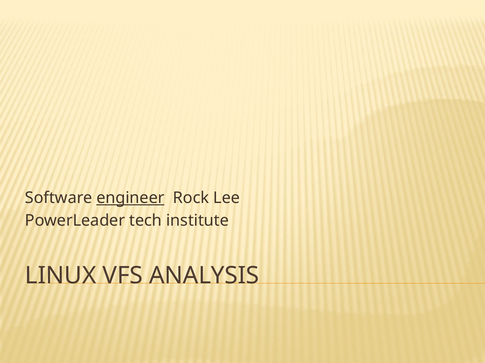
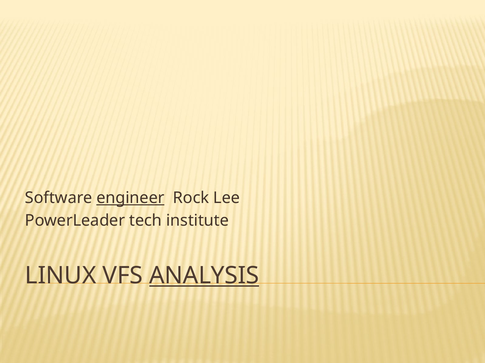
ANALYSIS underline: none -> present (204, 276)
